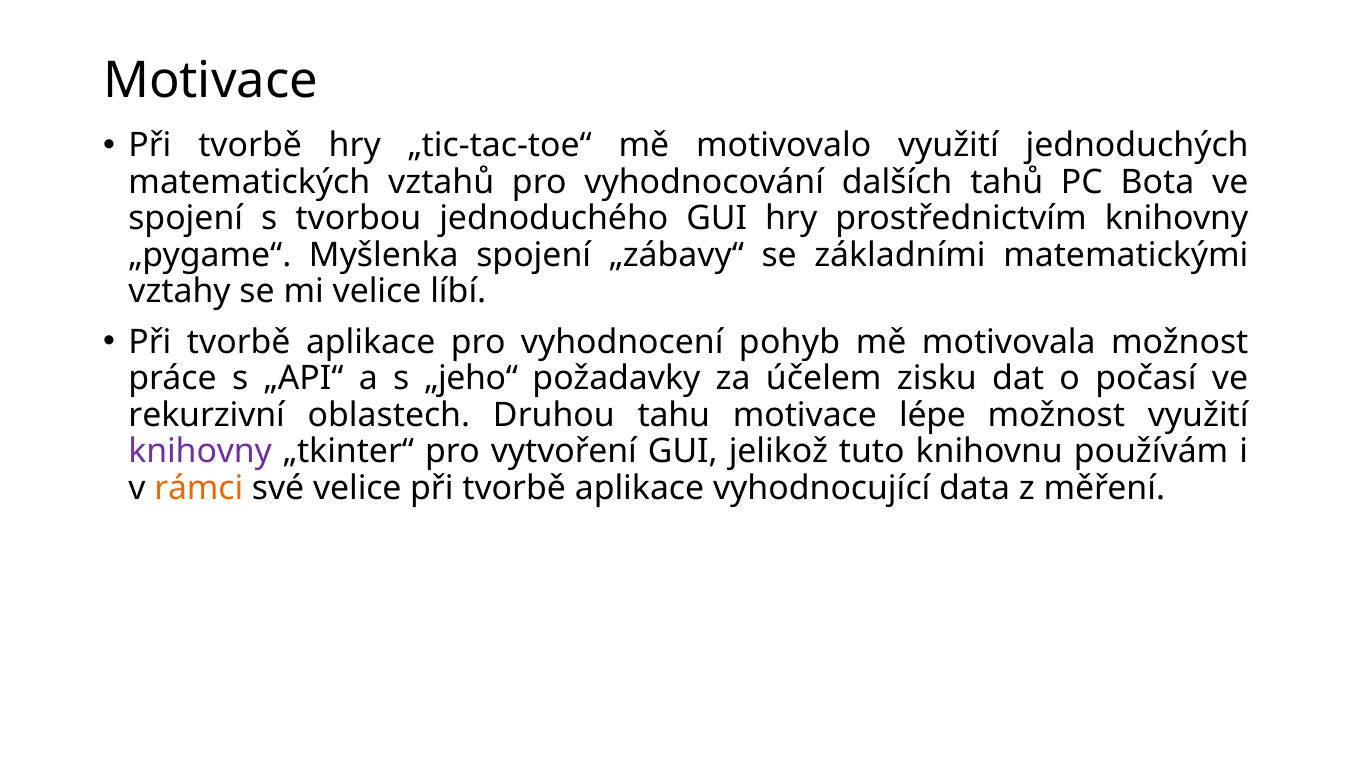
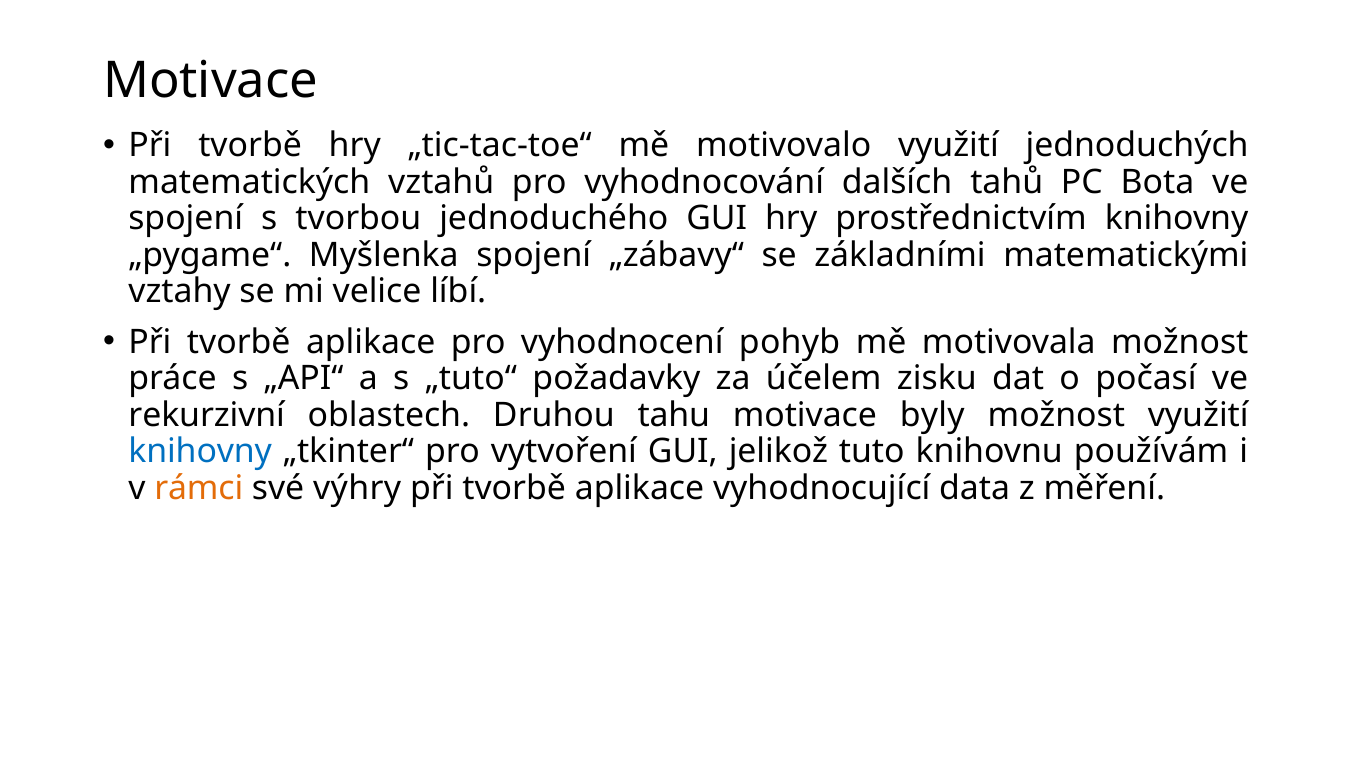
„jeho“: „jeho“ -> „tuto“ (471, 379)
lépe: lépe -> byly (932, 415)
knihovny colour: purple -> blue (200, 452)
své velice: velice -> výhry (357, 488)
